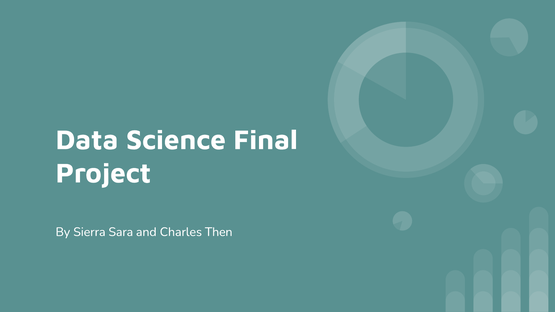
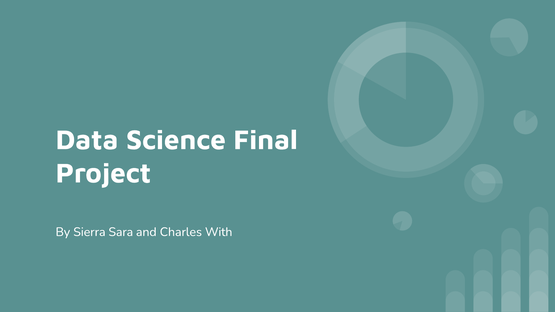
Then: Then -> With (219, 232)
